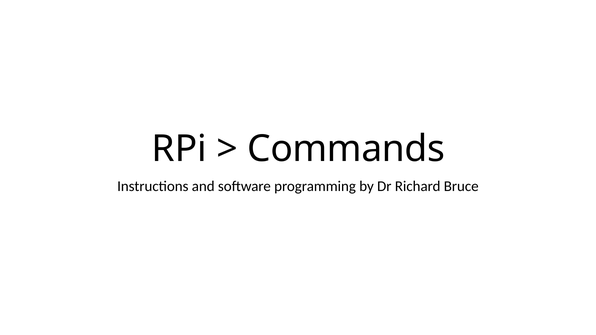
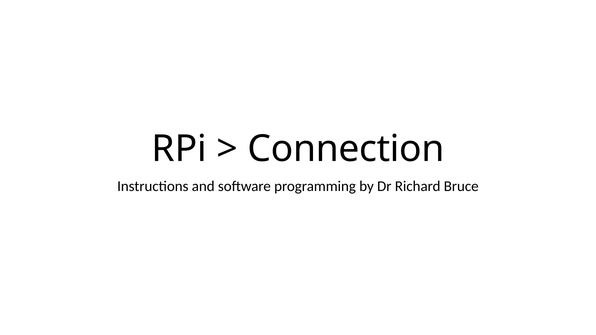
Commands: Commands -> Connection (346, 149)
